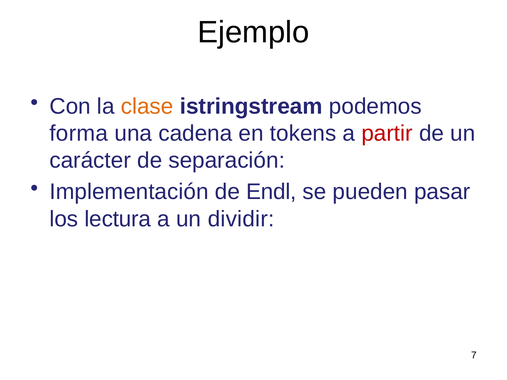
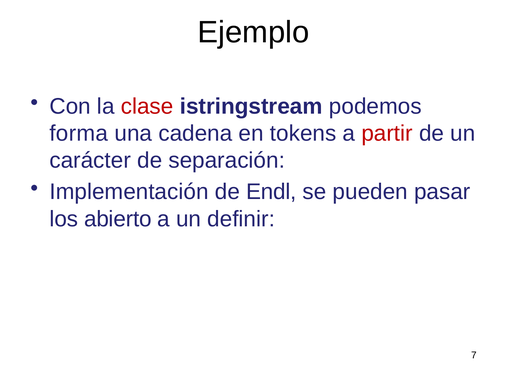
clase colour: orange -> red (147, 106)
lectura: lectura -> abierto (118, 219)
dividir: dividir -> definir (241, 219)
